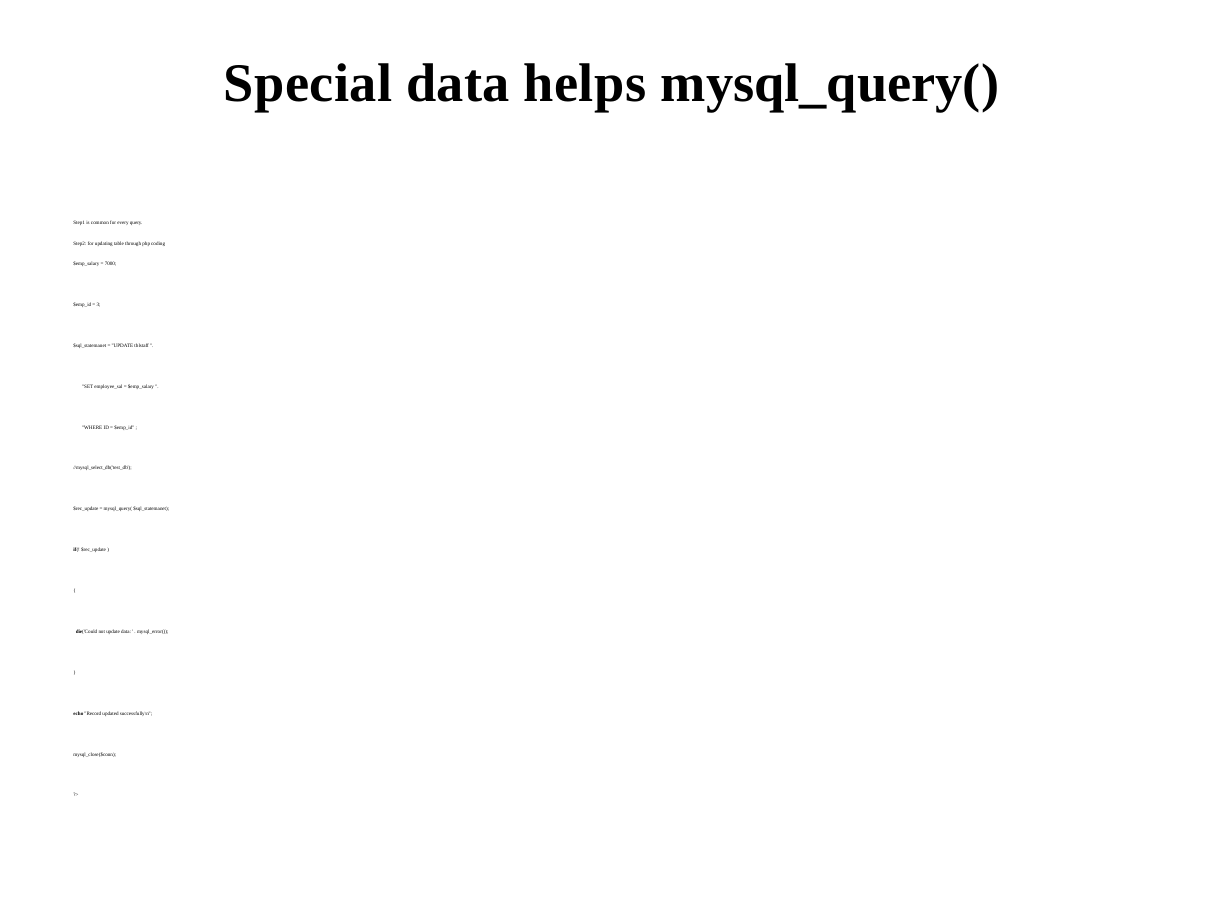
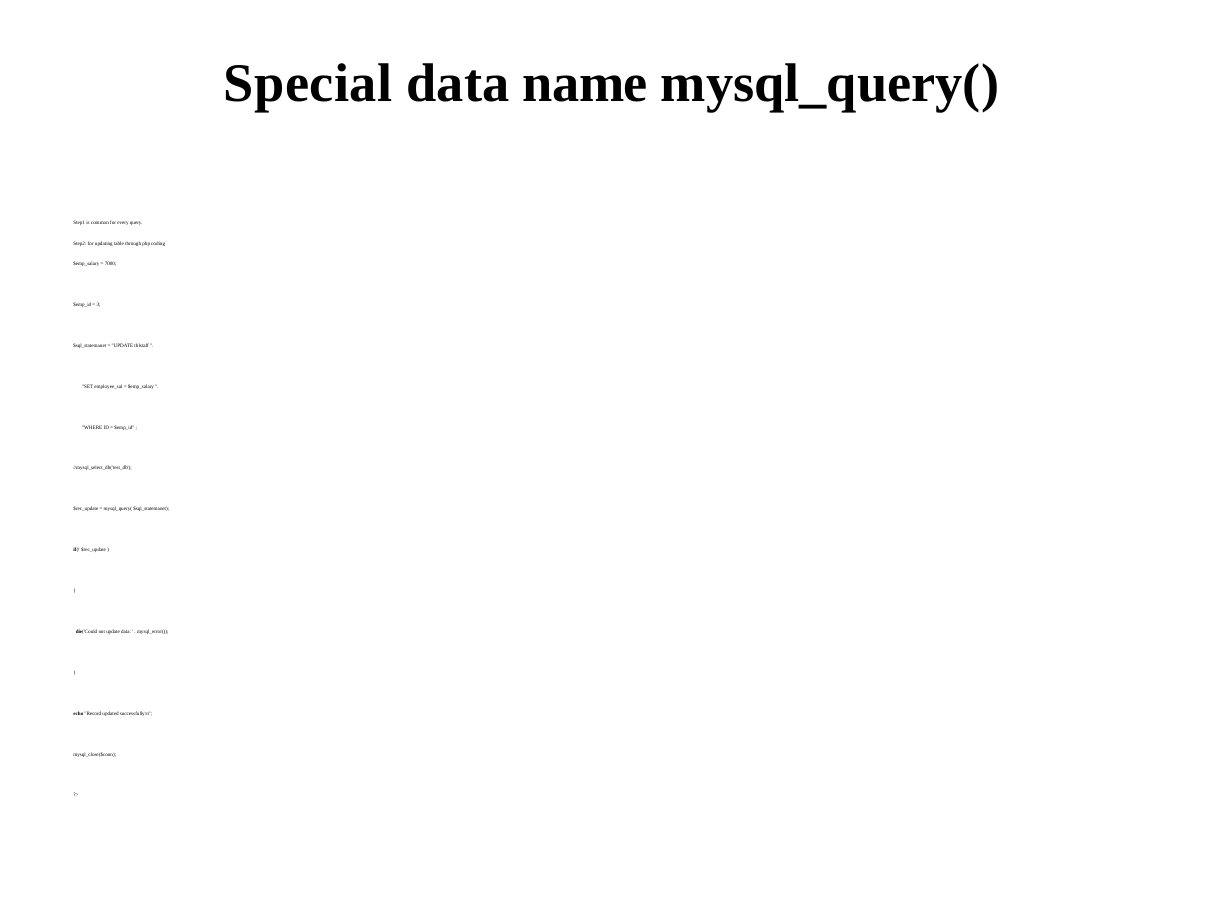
helps: helps -> name (585, 83)
